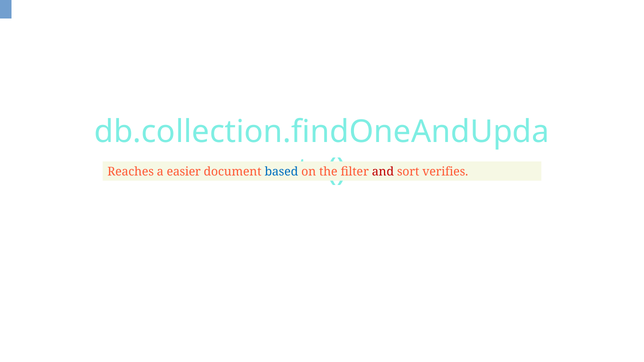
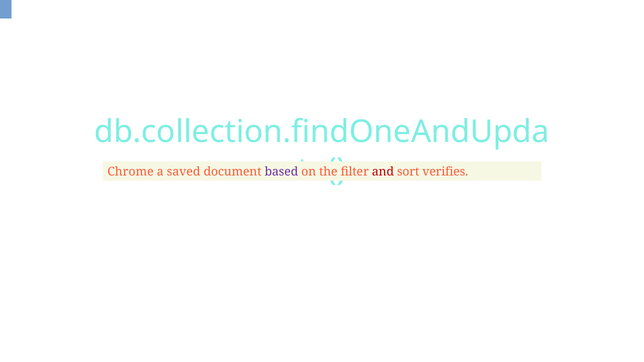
Reaches: Reaches -> Chrome (131, 172)
easier: easier -> saved (184, 172)
based colour: blue -> purple (281, 172)
